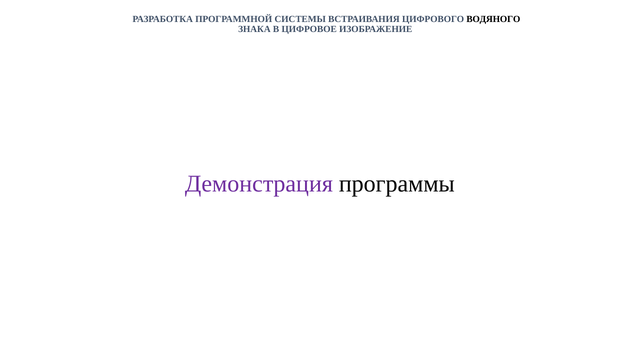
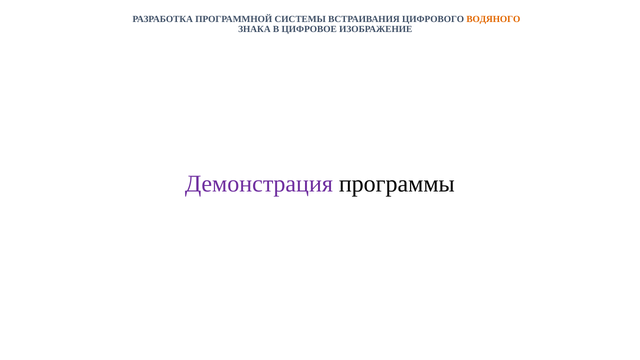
ВОДЯНОГО colour: black -> orange (493, 19)
